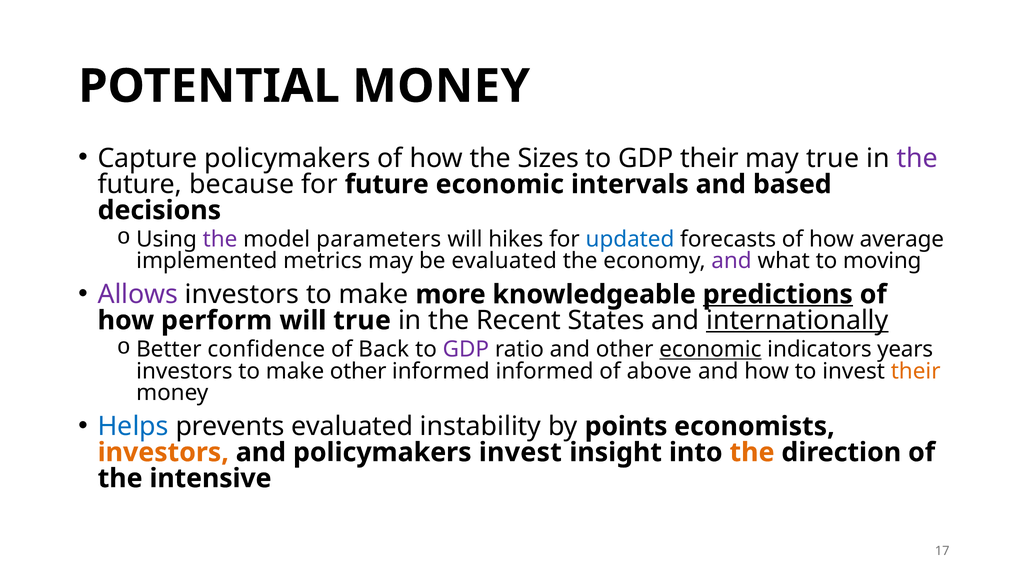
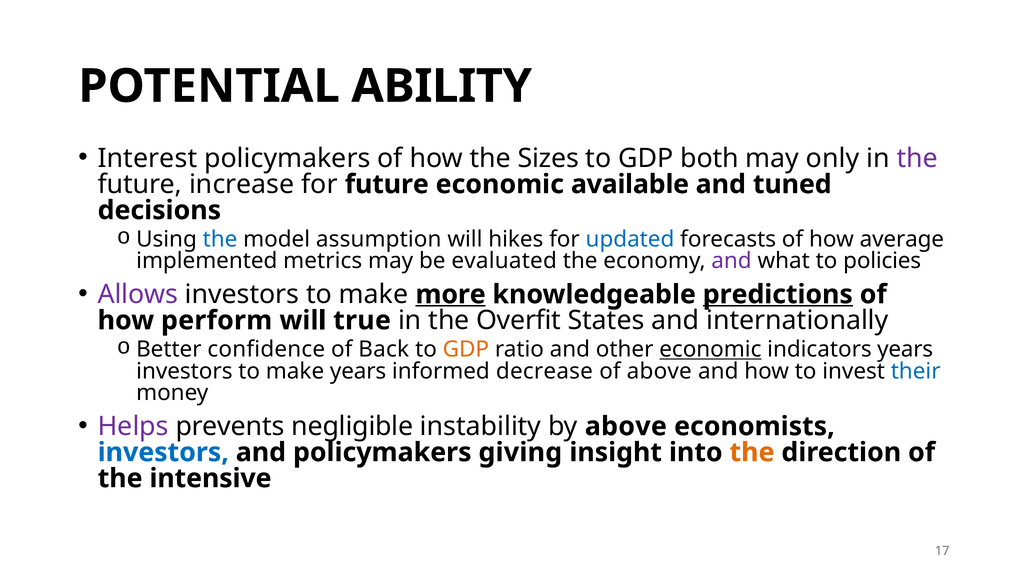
POTENTIAL MONEY: MONEY -> ABILITY (442, 86)
Capture: Capture -> Interest (147, 158)
GDP their: their -> both (709, 158)
may true: true -> only (833, 158)
because: because -> increase (242, 184)
intervals: intervals -> available (630, 184)
based: based -> tuned (792, 184)
the colour: purple -> blue (220, 239)
parameters: parameters -> assumption (379, 239)
moving: moving -> policies (882, 261)
more underline: none -> present (451, 295)
Recent: Recent -> Overfit (519, 321)
internationally underline: present -> none (797, 321)
GDP colour: purple -> orange (466, 349)
make other: other -> years (358, 371)
informed informed: informed -> decrease (544, 371)
their colour: orange -> blue (916, 371)
Helps colour: blue -> purple (133, 427)
prevents evaluated: evaluated -> negligible (352, 427)
by points: points -> above (626, 427)
investors colour: orange -> blue (163, 453)
policymakers invest: invest -> giving (520, 453)
